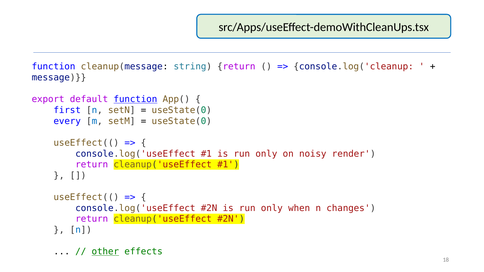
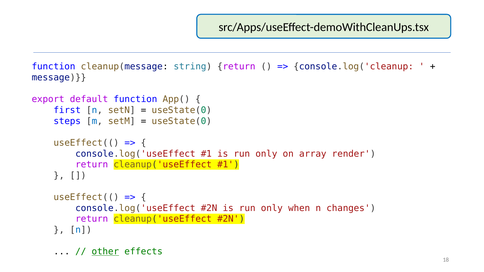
function underline: present -> none (135, 99)
every: every -> steps (67, 121)
noisy: noisy -> array (313, 154)
